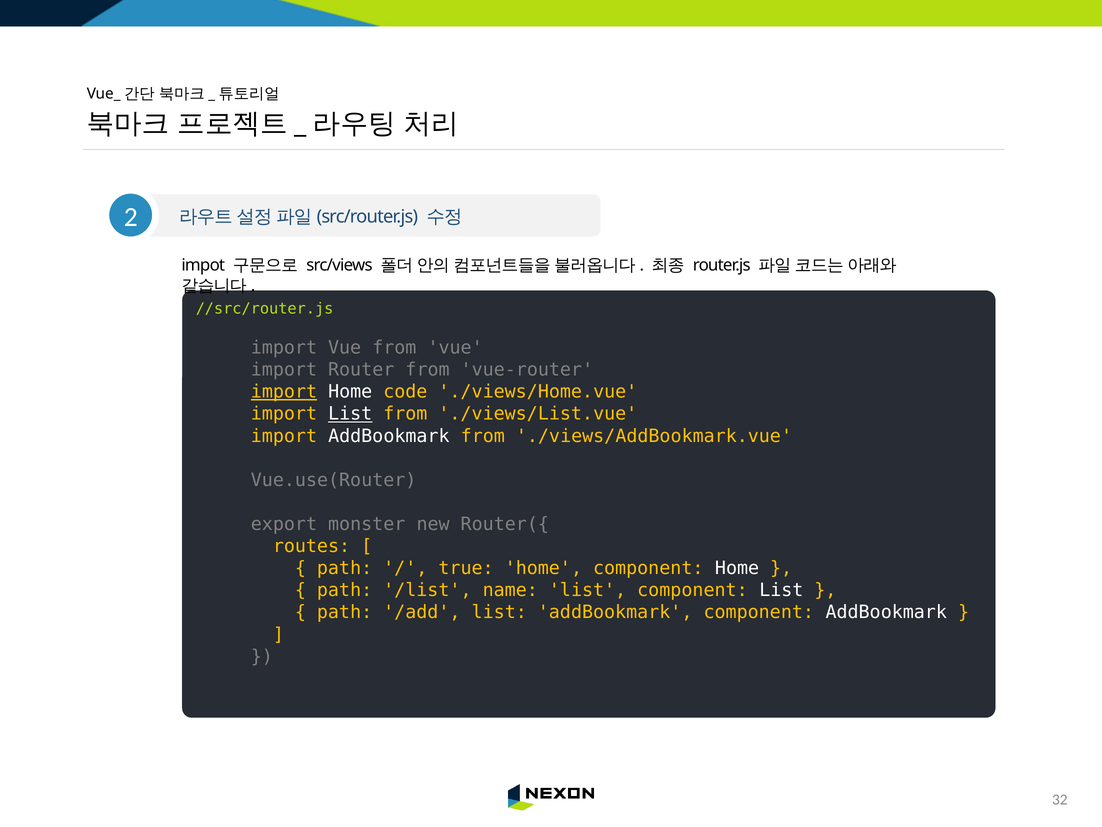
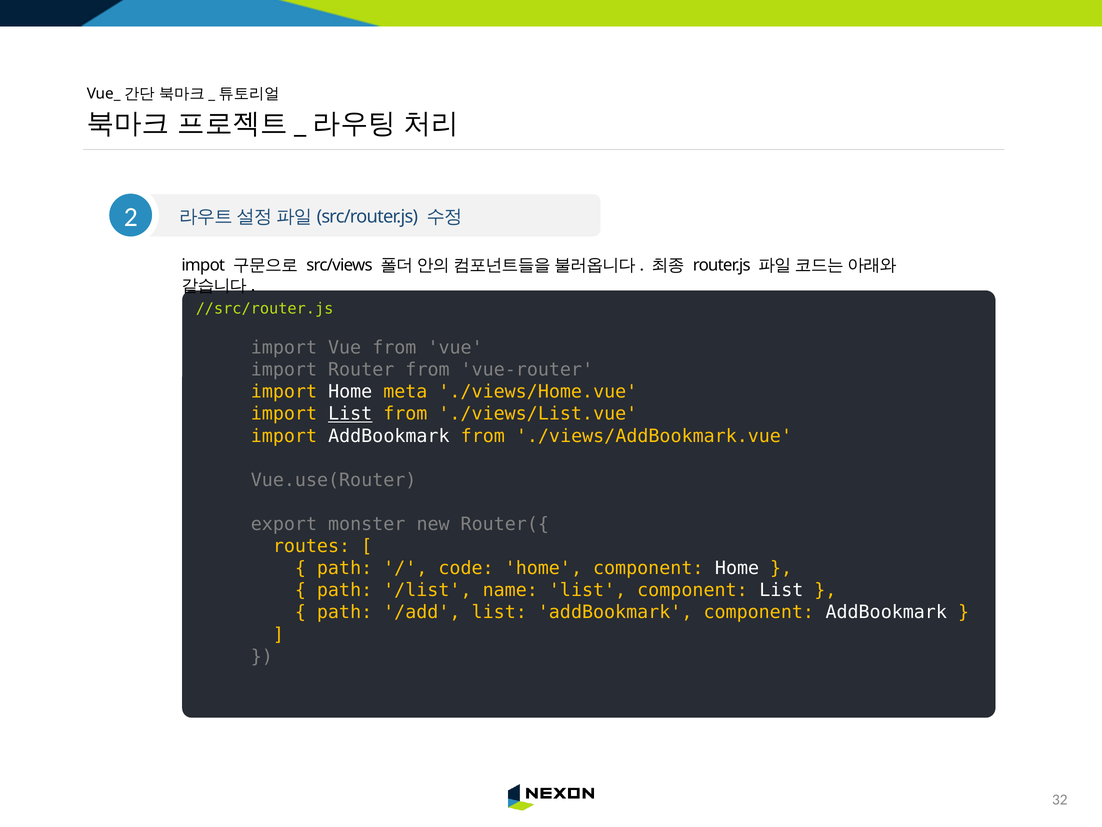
import underline: present -> none (284, 392)
code: code -> meta (405, 392)
true: true -> code (466, 568)
